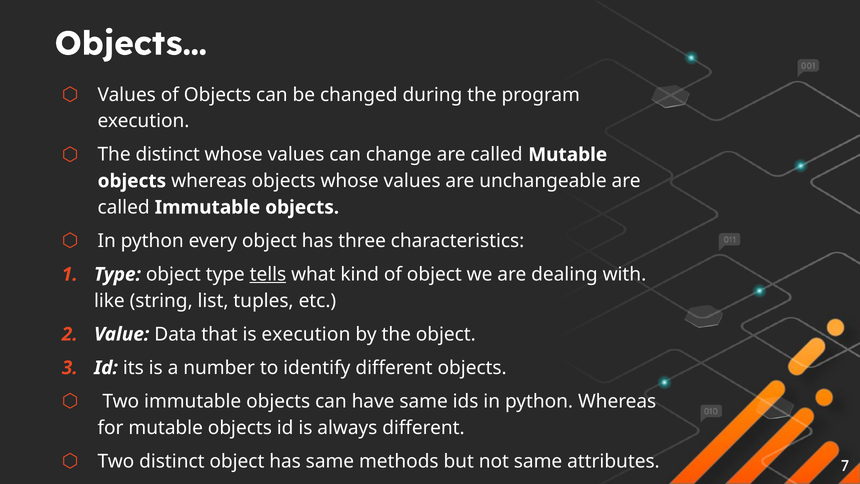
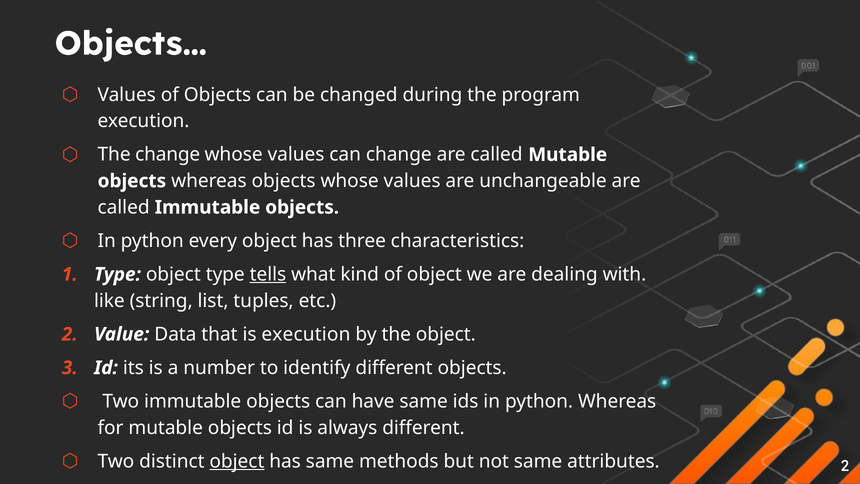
The distinct: distinct -> change (168, 155)
object underline: none -> present (237, 461)
attributes 7: 7 -> 2 (845, 466)
